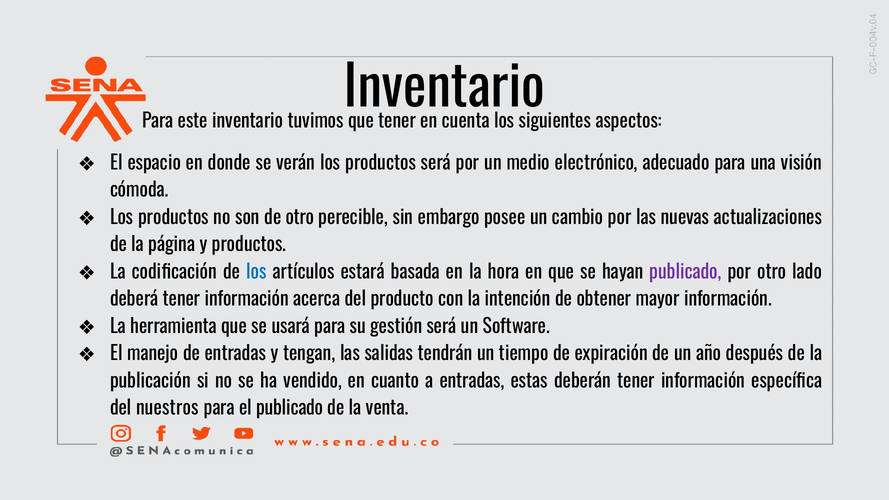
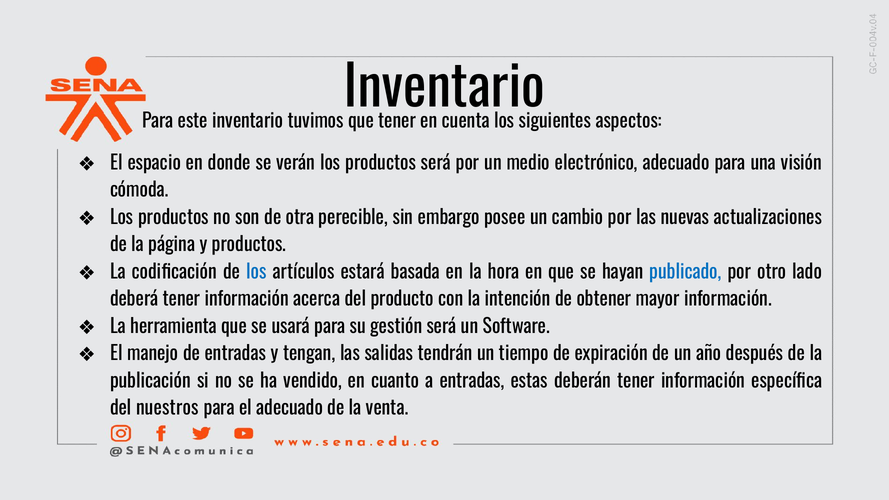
de otro: otro -> otra (300, 218)
publicado colour: purple -> blue (685, 272)
el publicado: publicado -> adecuado (290, 408)
